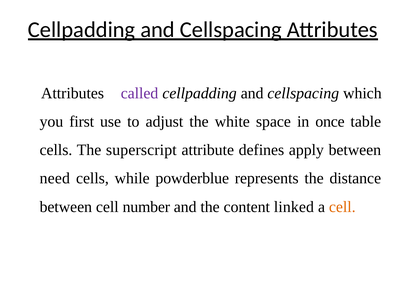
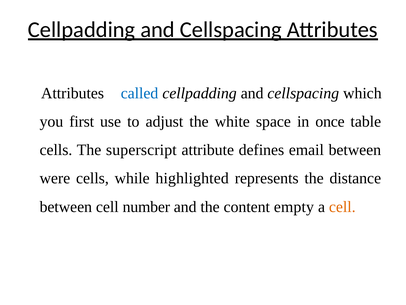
called colour: purple -> blue (140, 93)
apply: apply -> email (306, 150)
need: need -> were (55, 178)
powderblue: powderblue -> highlighted (192, 178)
linked: linked -> empty (294, 207)
